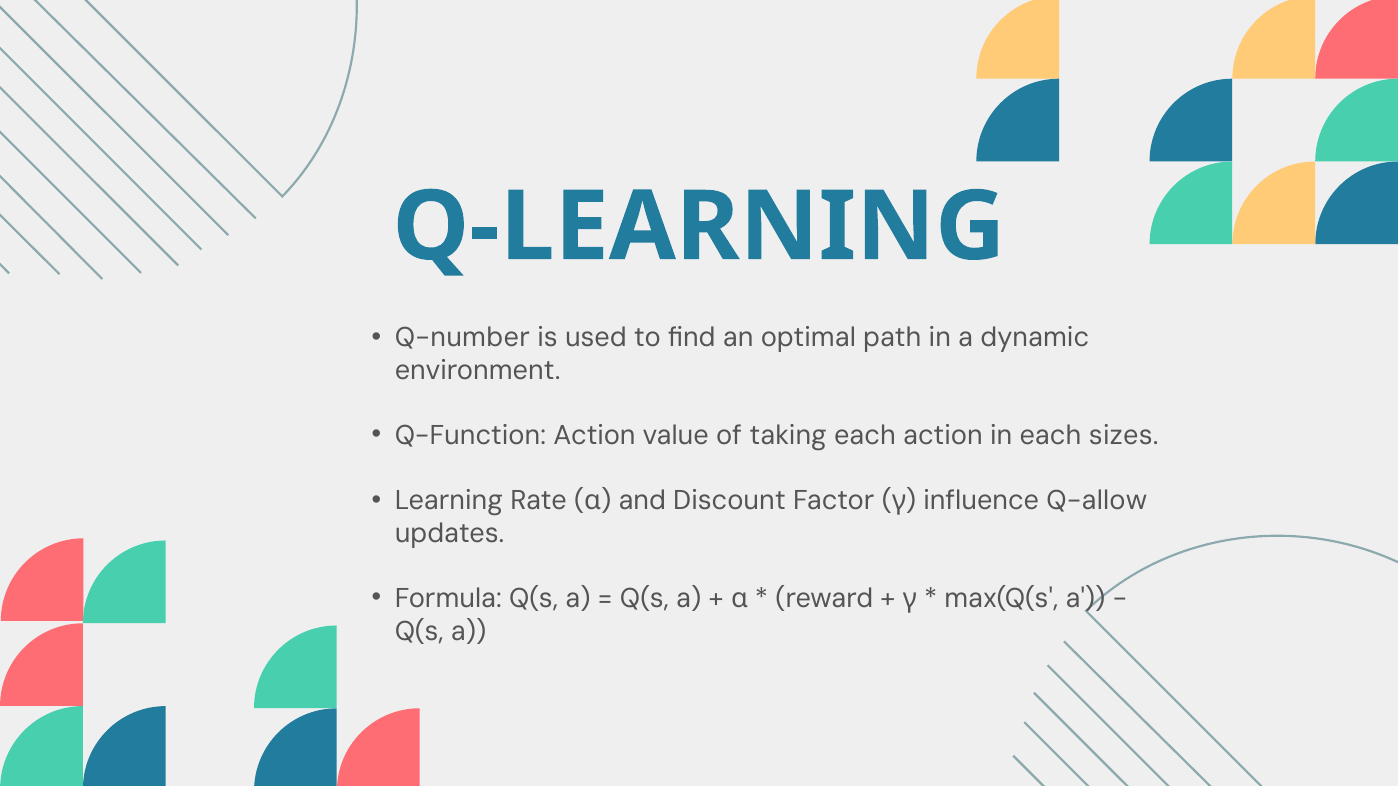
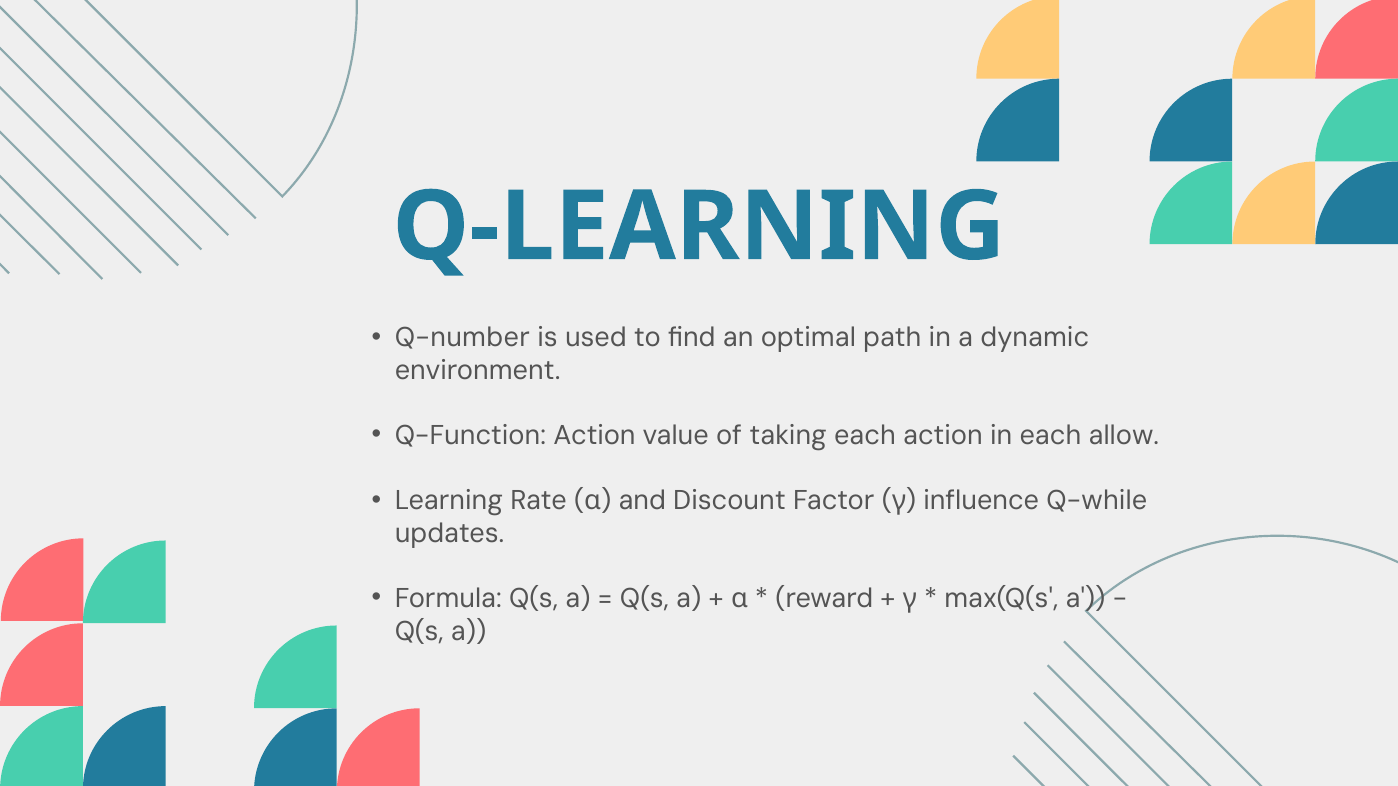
sizes: sizes -> allow (1124, 436)
Q-allow: Q-allow -> Q-while (1097, 501)
